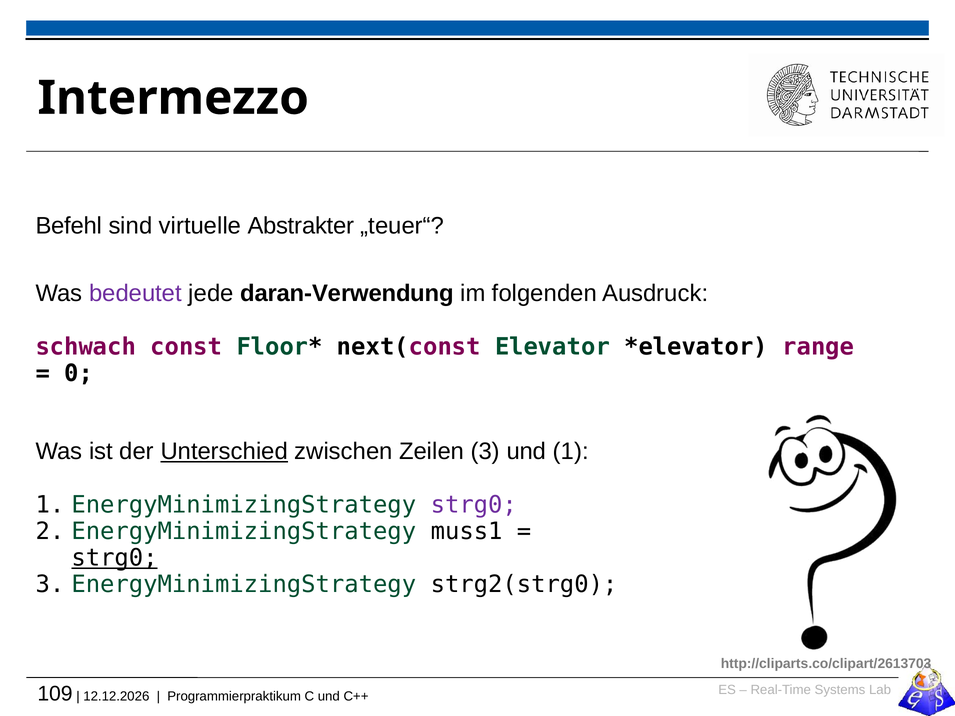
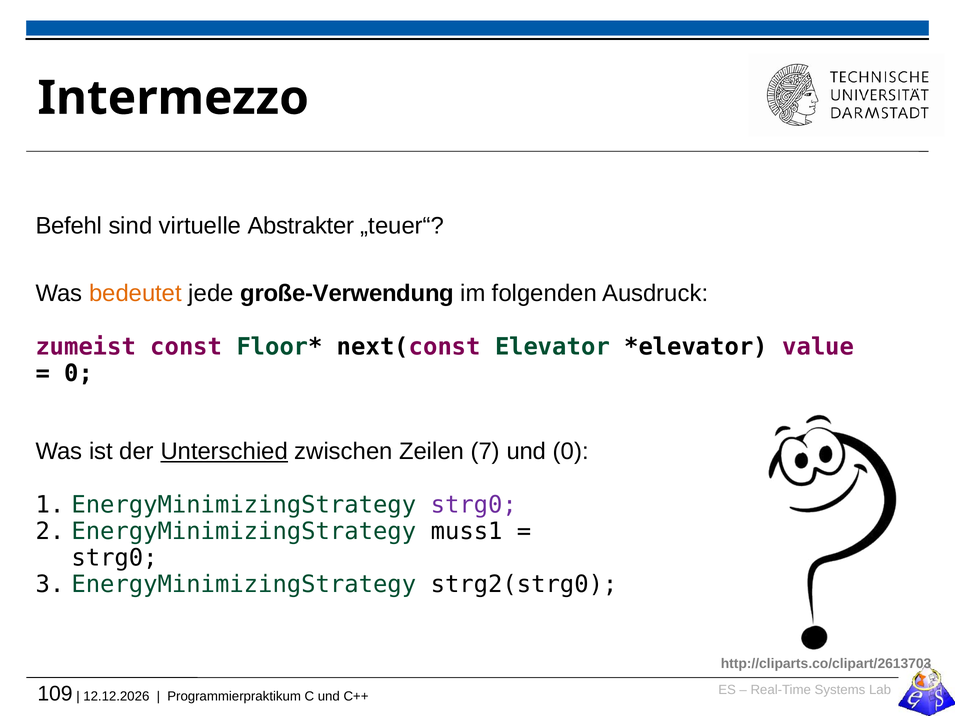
bedeutet colour: purple -> orange (135, 294)
daran-Verwendung: daran-Verwendung -> große-Verwendung (347, 294)
schwach: schwach -> zumeist (86, 347)
range: range -> value (818, 347)
Zeilen 3: 3 -> 7 (485, 452)
und 1: 1 -> 0 (571, 452)
strg0 underline: present -> none (115, 558)
